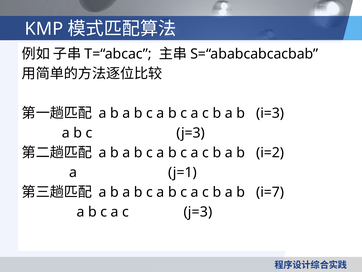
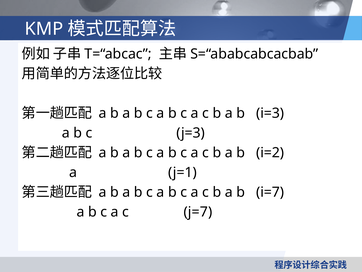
a c j=3: j=3 -> j=7 (198, 212)
